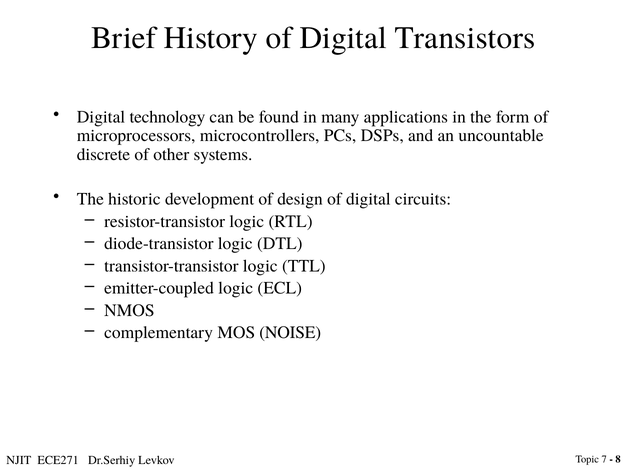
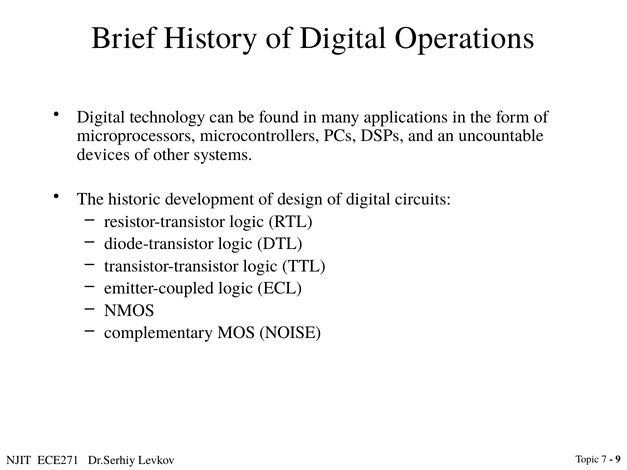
Transistors: Transistors -> Operations (465, 38)
discrete: discrete -> devices (103, 155)
8: 8 -> 9 (618, 459)
